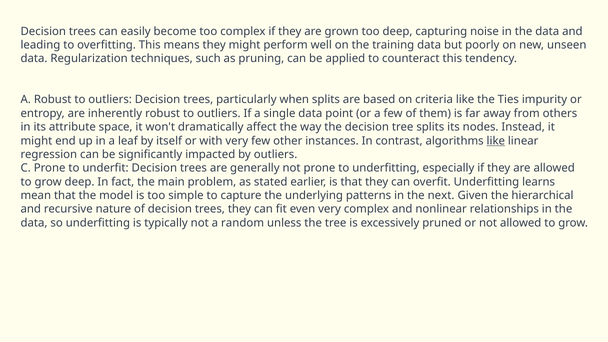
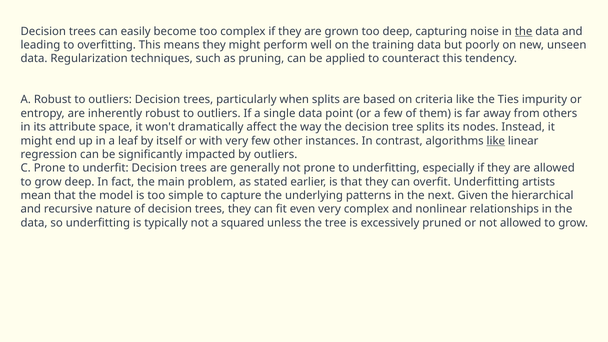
the underline: none -> present (524, 31)
learns: learns -> artists (539, 182)
random: random -> squared (243, 223)
